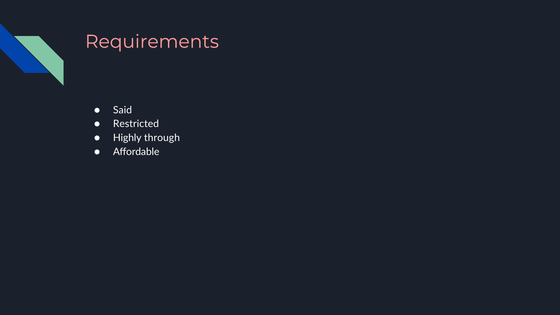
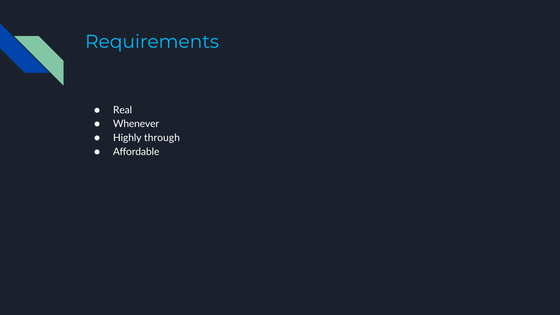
Requirements colour: pink -> light blue (152, 42)
Said: Said -> Real (123, 110)
Restricted: Restricted -> Whenever (136, 124)
